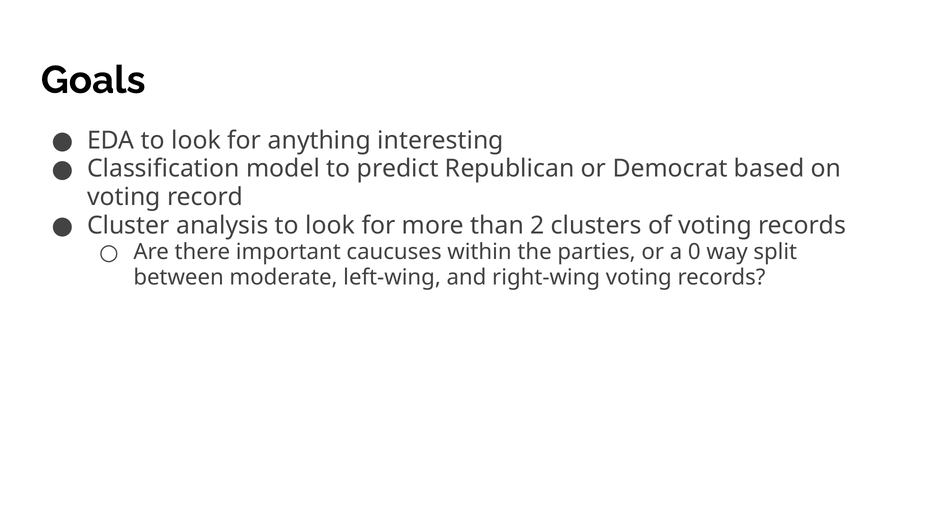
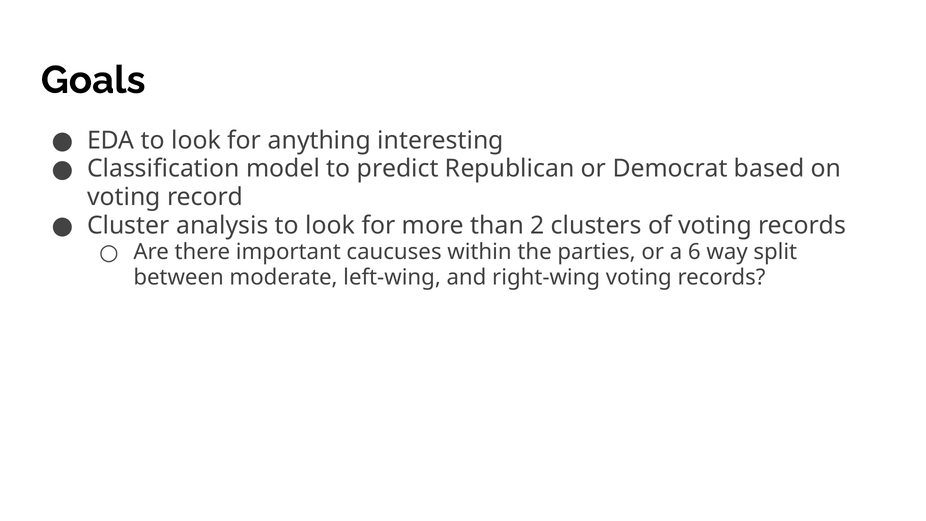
0: 0 -> 6 (694, 252)
